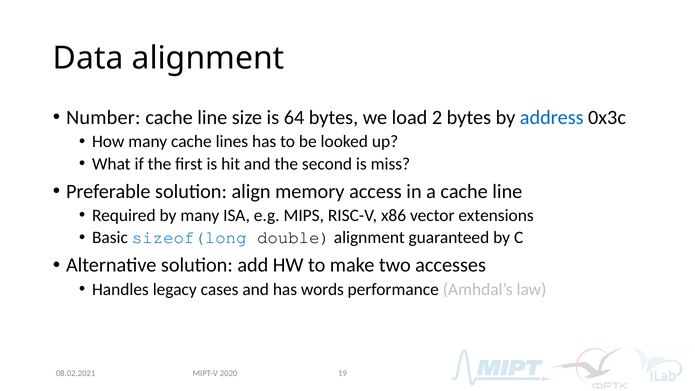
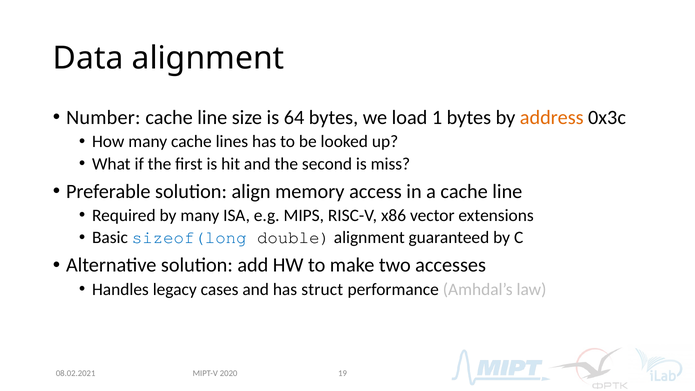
2: 2 -> 1 (437, 118)
address colour: blue -> orange (552, 118)
words: words -> struct (322, 289)
